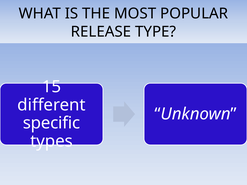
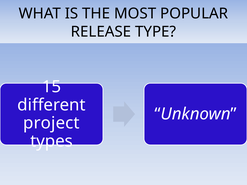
specific: specific -> project (51, 123)
